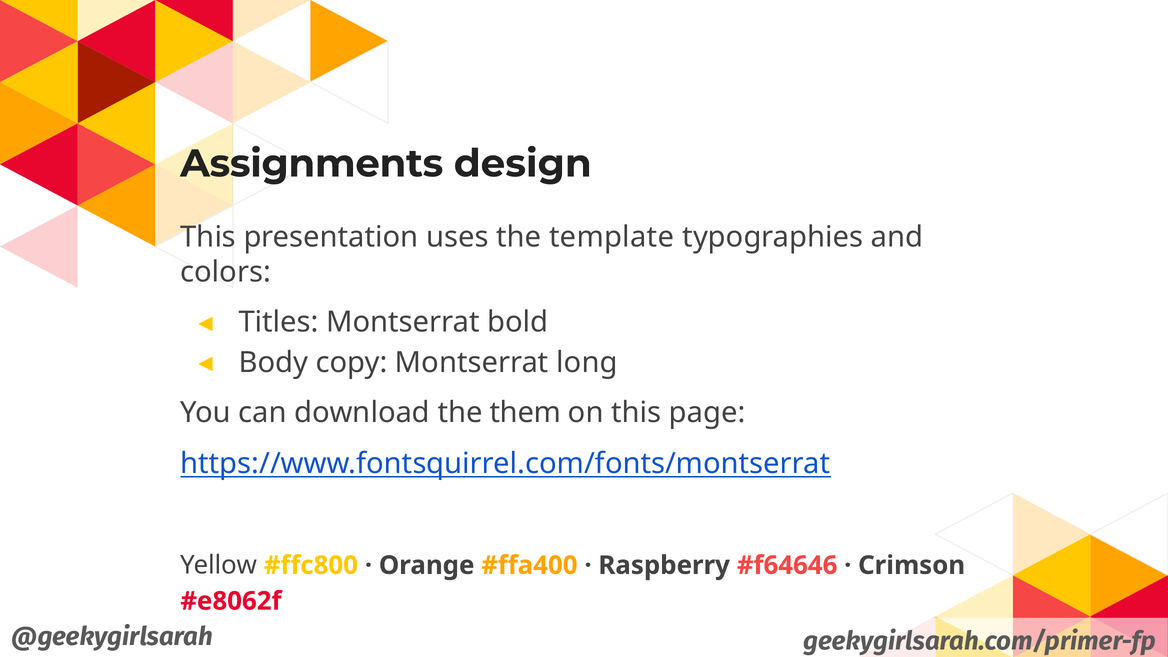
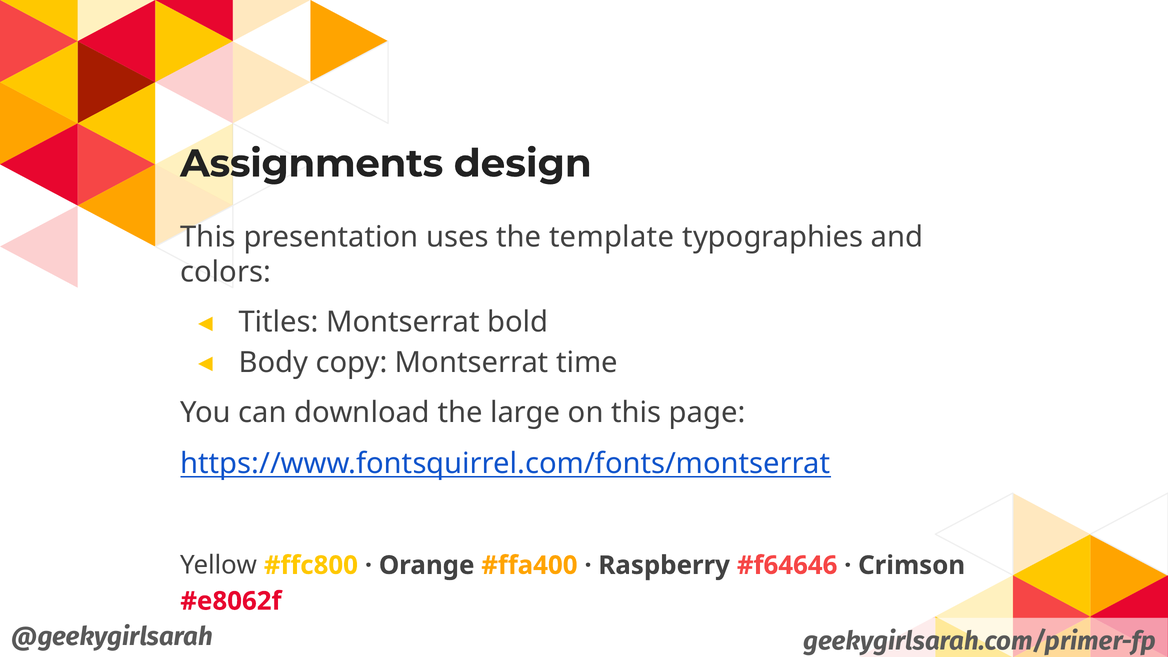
long: long -> time (587, 363)
them: them -> large (525, 413)
